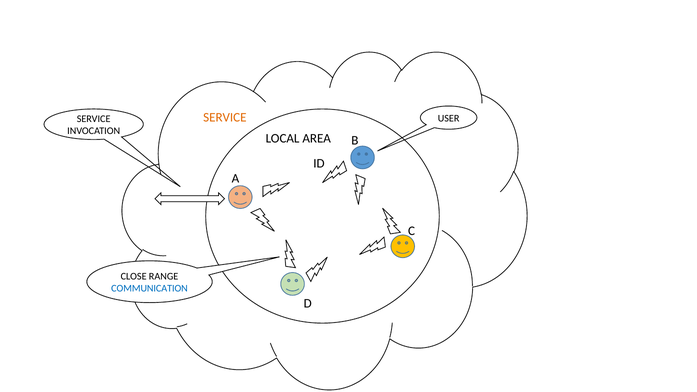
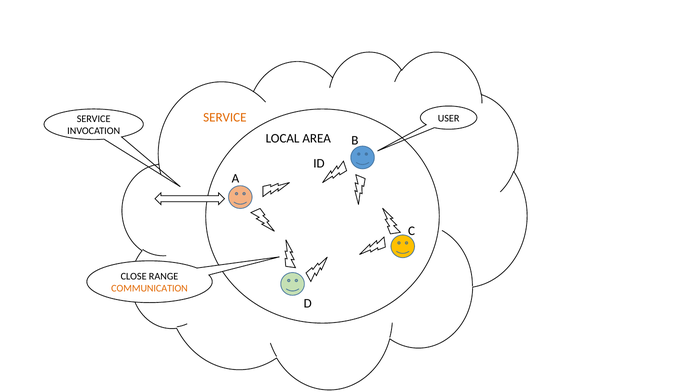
COMMUNICATION colour: blue -> orange (149, 289)
